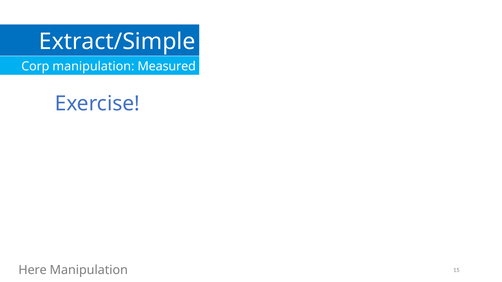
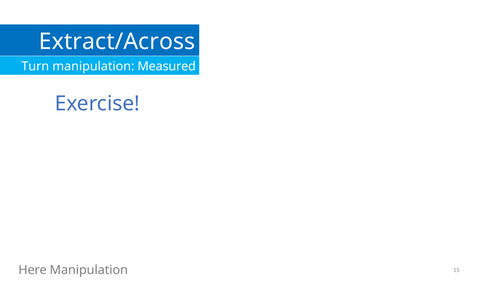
Extract/Simple: Extract/Simple -> Extract/Across (117, 42)
Corp: Corp -> Turn (35, 66)
